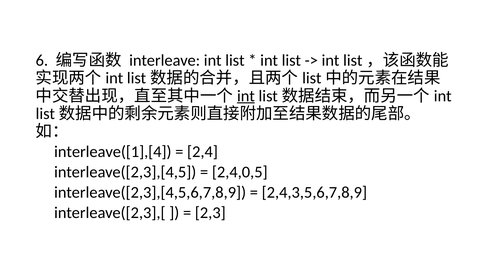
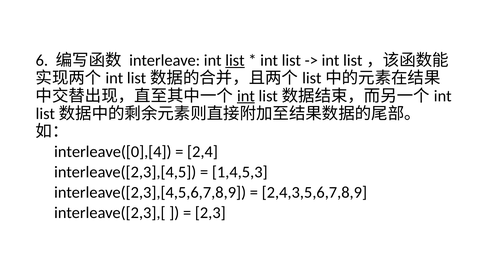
list underline: none -> present (235, 61)
interleave([1],[4: interleave([1],[4 -> interleave([0],[4 (113, 152)
2,4,0,5: 2,4,0,5 -> 1,4,5,3 (240, 172)
